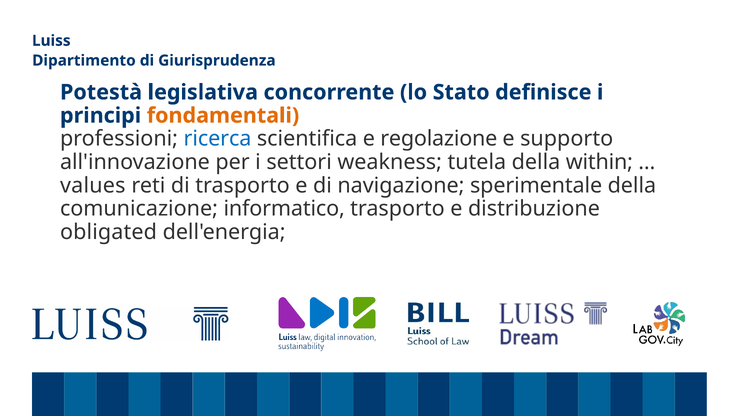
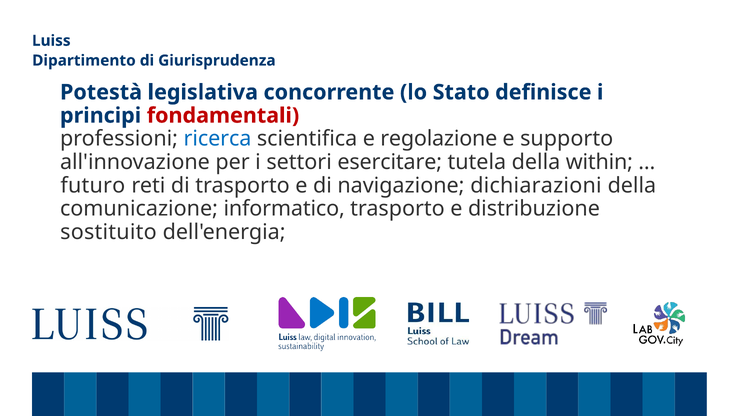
fondamentali colour: orange -> red (223, 115)
weakness: weakness -> esercitare (390, 162)
values: values -> futuro (93, 185)
sperimentale: sperimentale -> dichiarazioni (536, 185)
obligated: obligated -> sostituito (108, 232)
